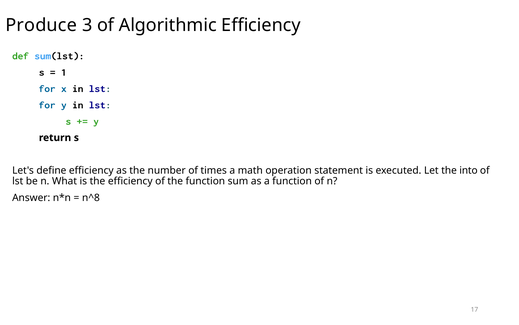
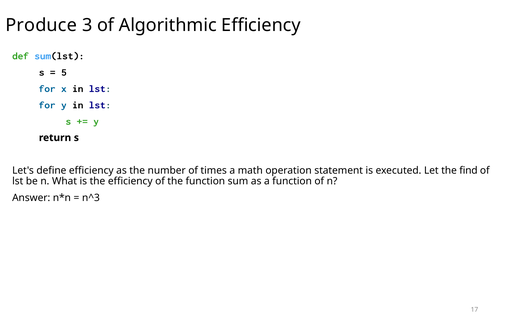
1: 1 -> 5 (64, 72)
into: into -> find (469, 170)
n^8: n^8 -> n^3 (91, 197)
